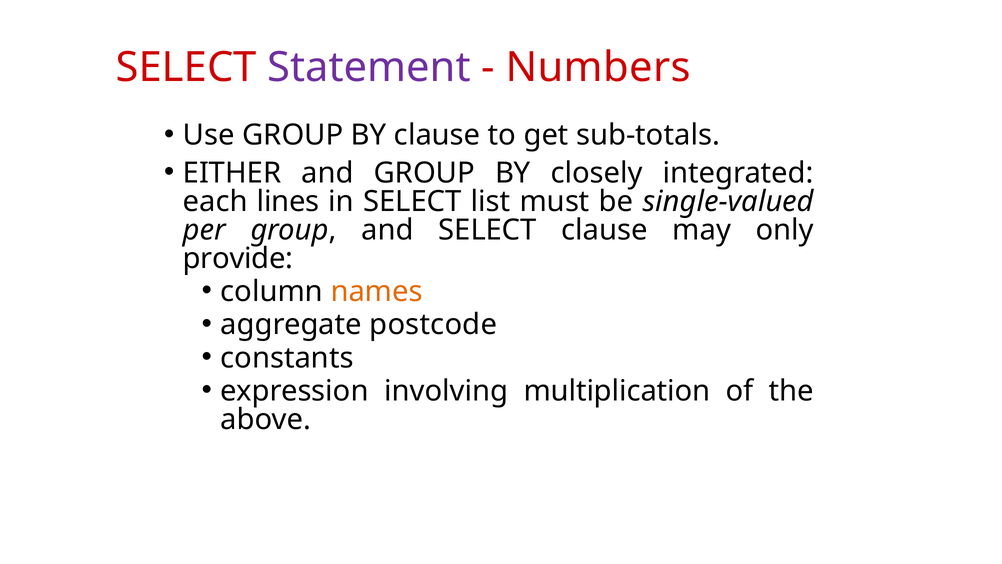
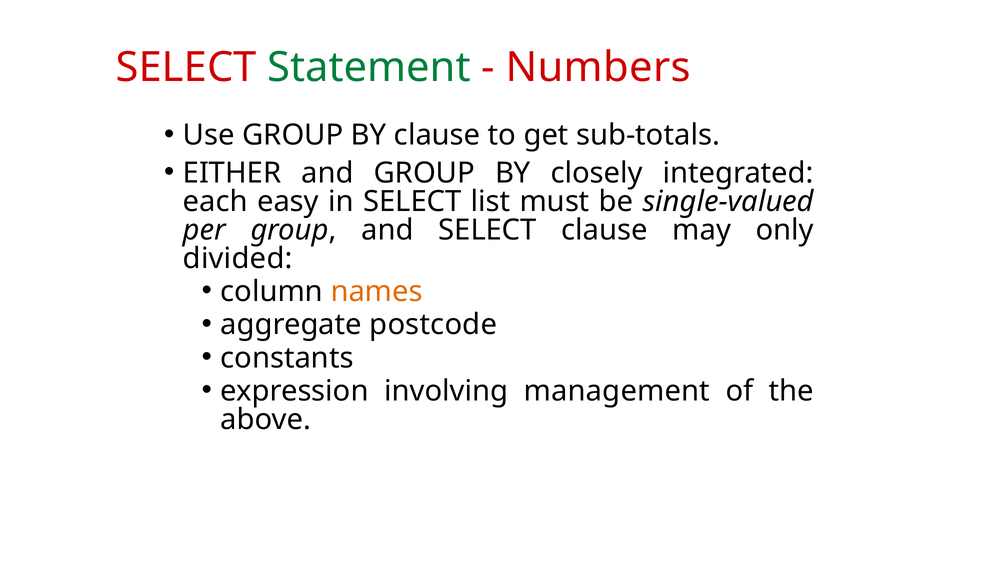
Statement colour: purple -> green (369, 67)
lines: lines -> easy (288, 201)
provide: provide -> divided (238, 258)
multiplication: multiplication -> management (617, 391)
